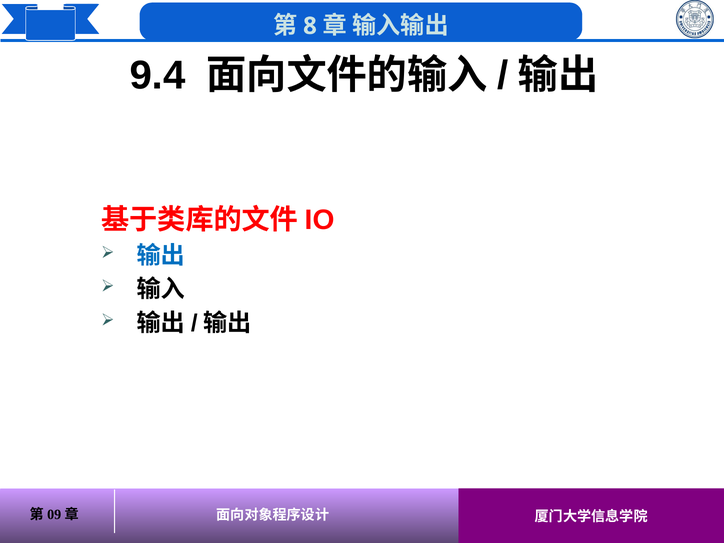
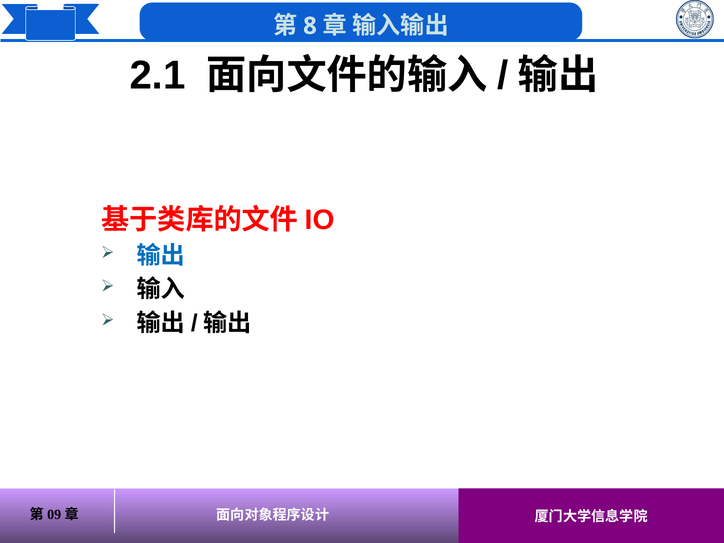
9.4: 9.4 -> 2.1 (158, 75)
